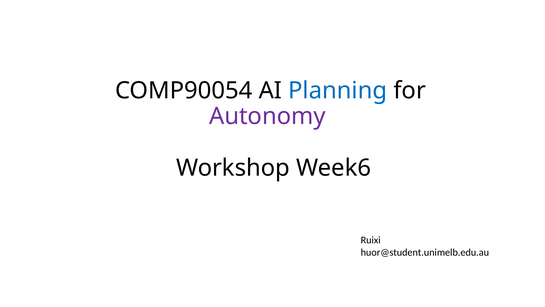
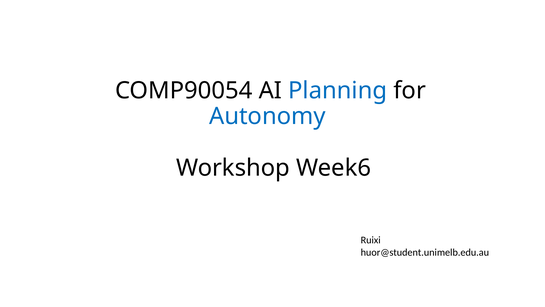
Autonomy colour: purple -> blue (267, 116)
